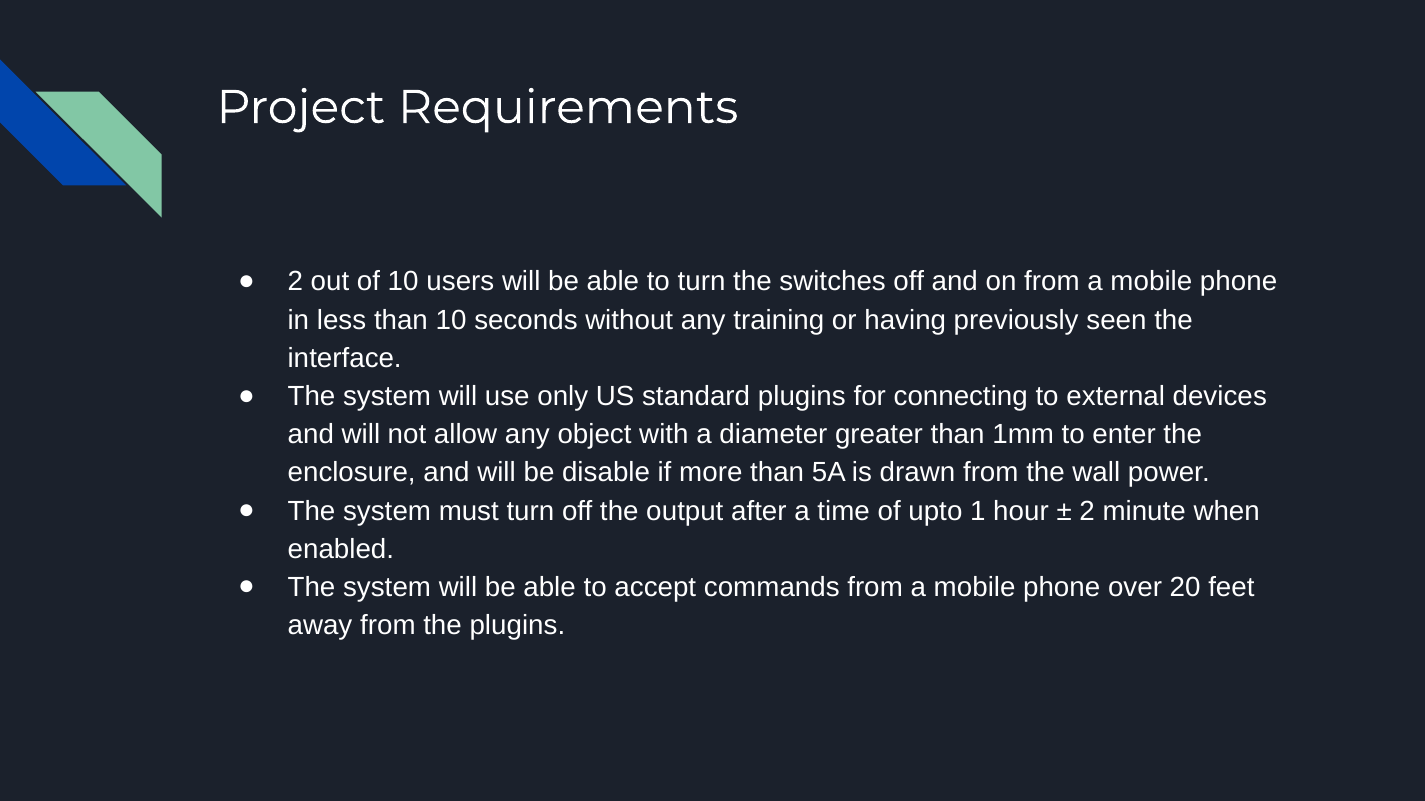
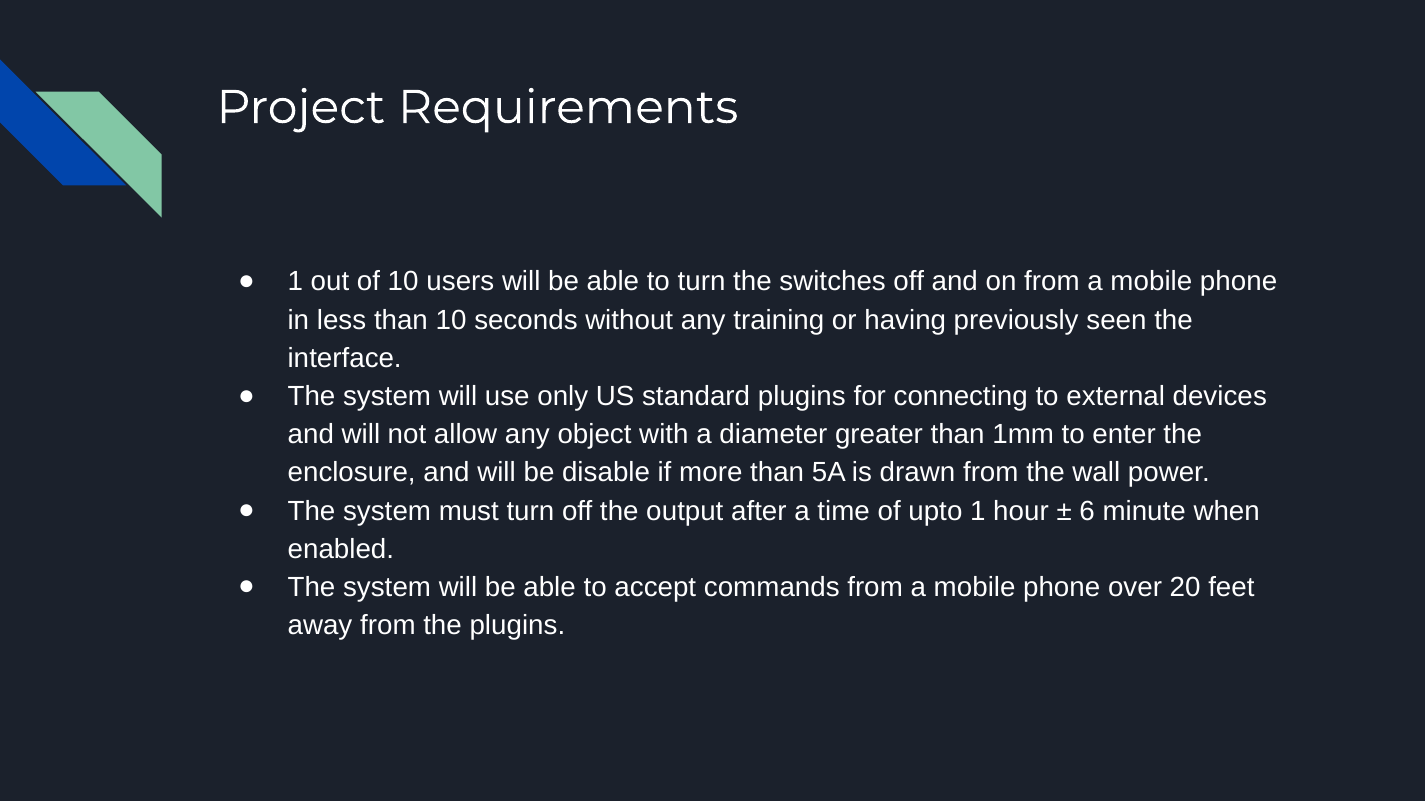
2: 2 -> 1 (295, 282)
2: 2 -> 6 (1087, 511)
